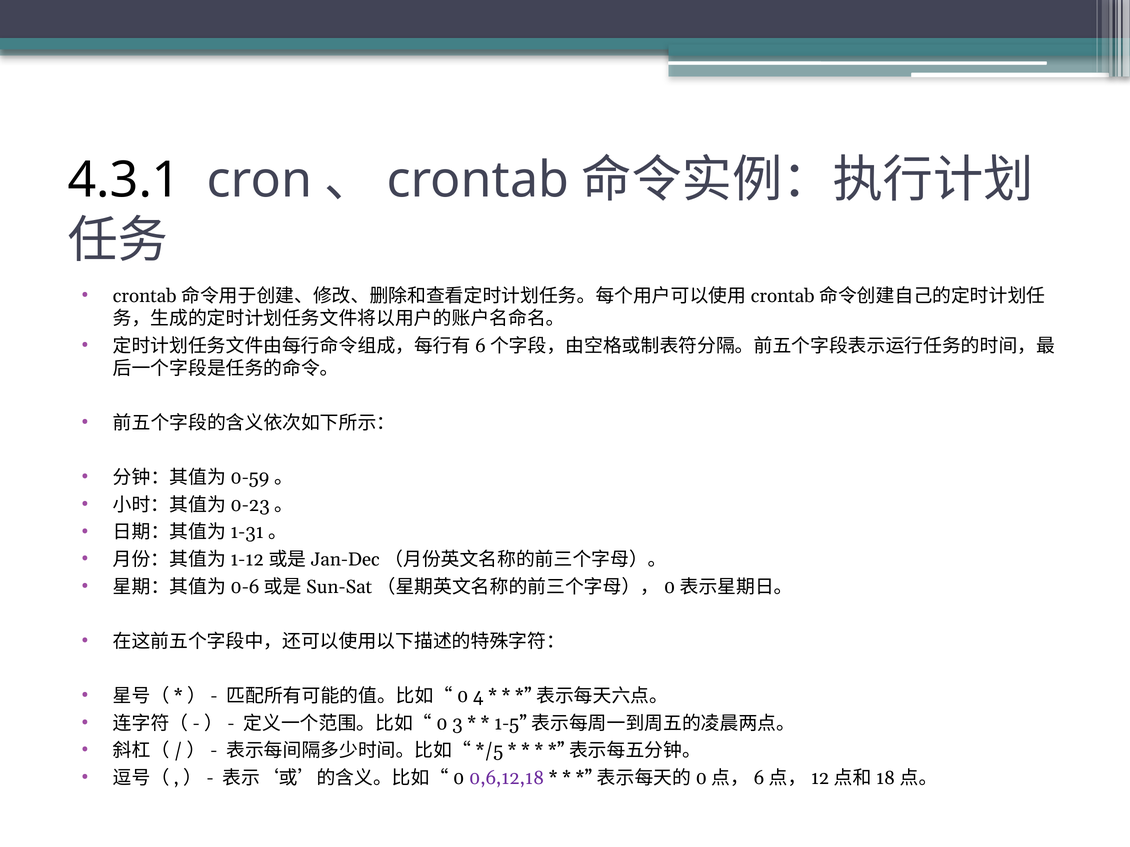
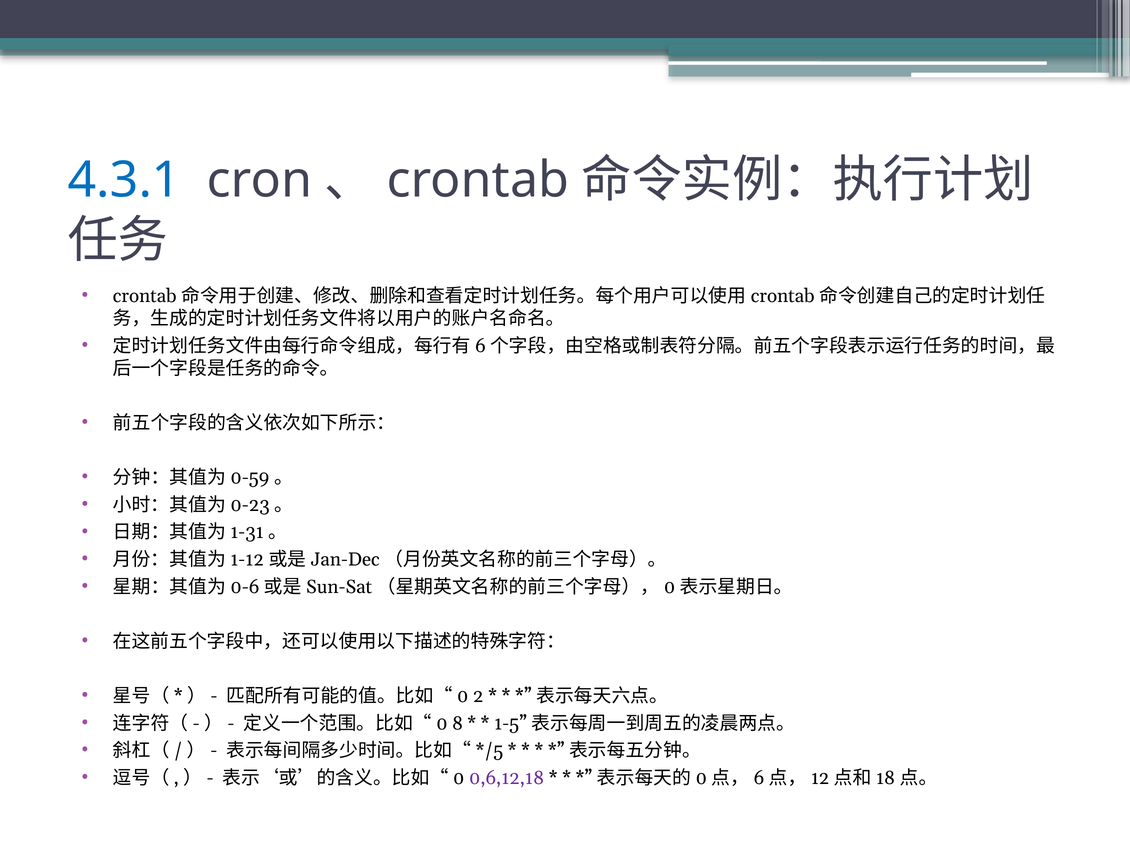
4.3.1 colour: black -> blue (124, 181)
4: 4 -> 2 (478, 696)
3: 3 -> 8 (458, 724)
